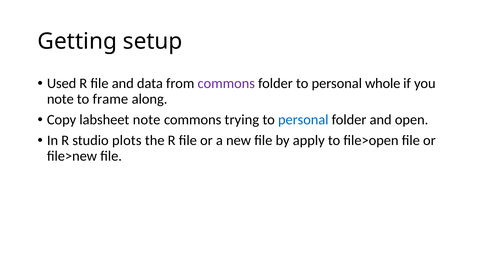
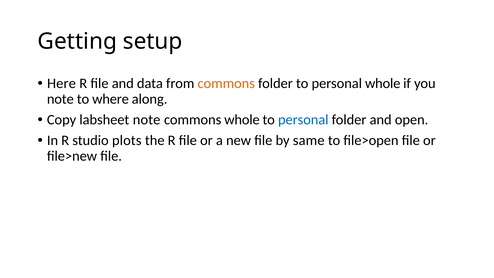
Used: Used -> Here (61, 84)
commons colour: purple -> orange (226, 84)
frame: frame -> where (111, 99)
commons trying: trying -> whole (242, 120)
apply: apply -> same (309, 141)
